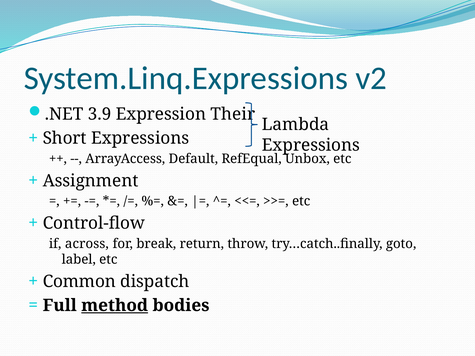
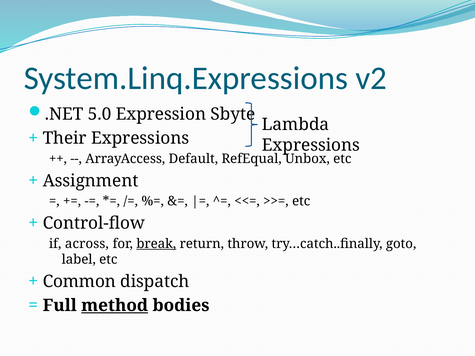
3.9: 3.9 -> 5.0 (100, 114)
Their: Their -> Sbyte (233, 114)
Short: Short -> Their (65, 138)
break underline: none -> present (156, 244)
